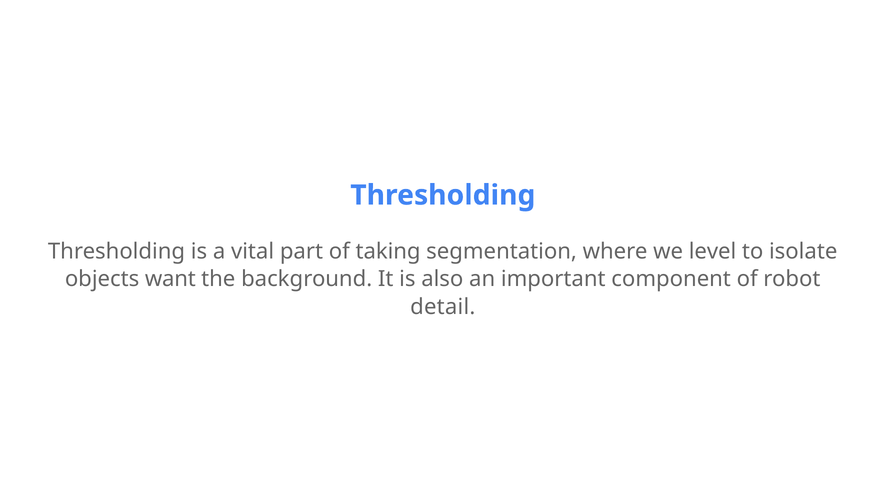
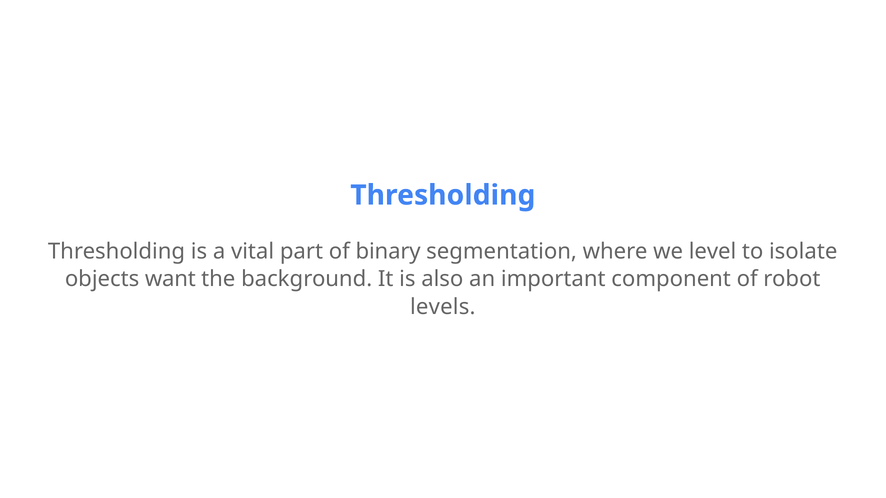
taking: taking -> binary (388, 252)
detail: detail -> levels (443, 307)
